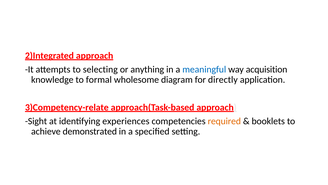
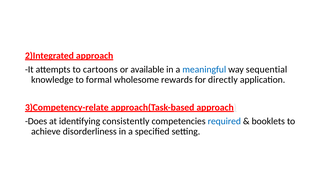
selecting: selecting -> cartoons (100, 69)
anything: anything -> available (147, 69)
acquisition: acquisition -> sequential (267, 69)
diagram: diagram -> rewards (177, 80)
Sight: Sight -> Does (36, 121)
experiences: experiences -> consistently (126, 121)
required colour: orange -> blue (224, 121)
demonstrated: demonstrated -> disorderliness (90, 131)
